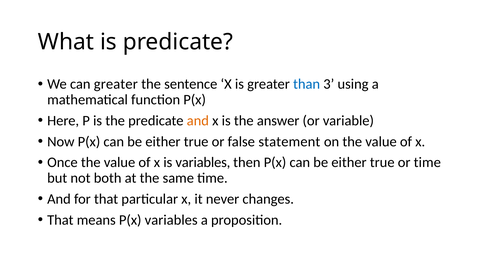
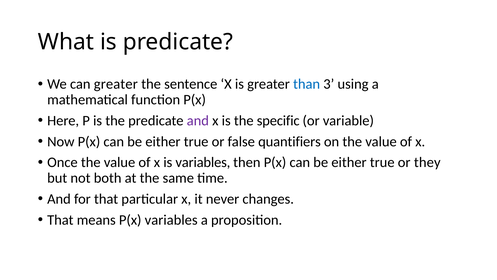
and colour: orange -> purple (198, 121)
answer: answer -> specific (278, 121)
statement: statement -> quantifiers (289, 141)
or time: time -> they (427, 162)
